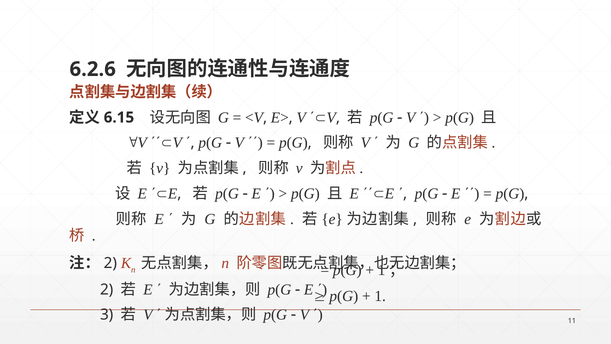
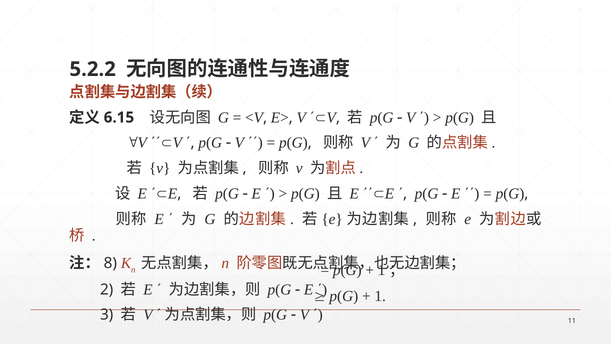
6.2.6: 6.2.6 -> 5.2.2 (93, 69)
2: 2 -> 8 (110, 263)
